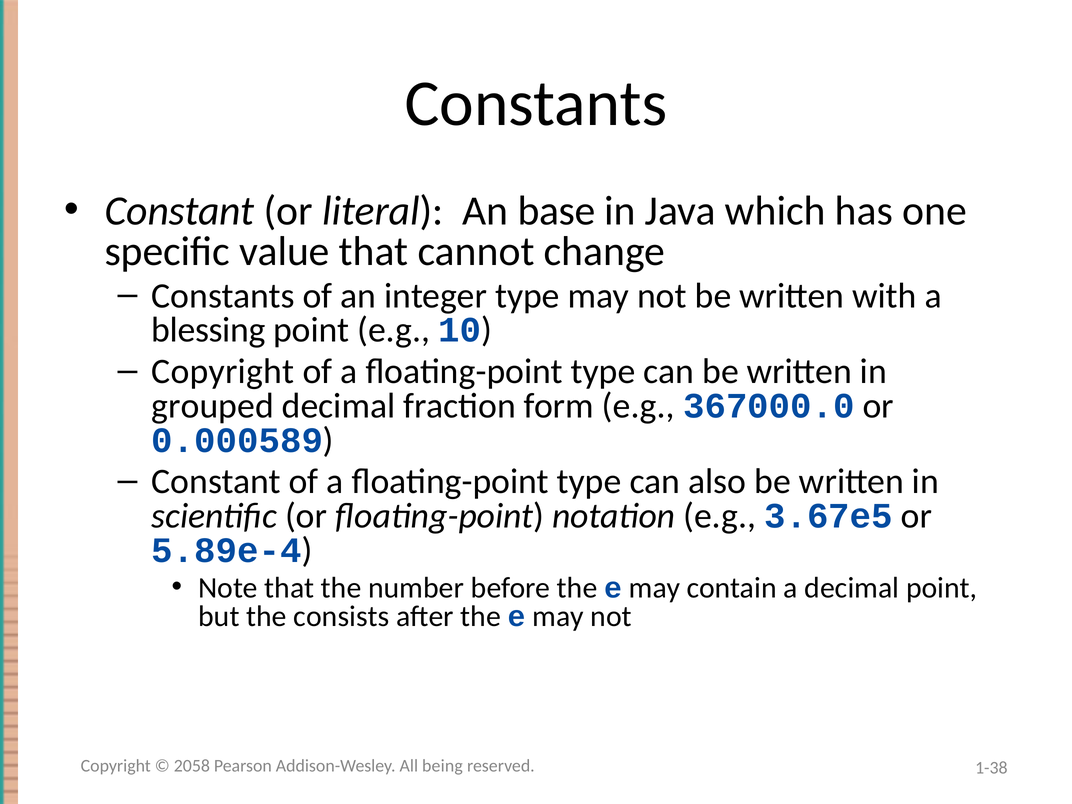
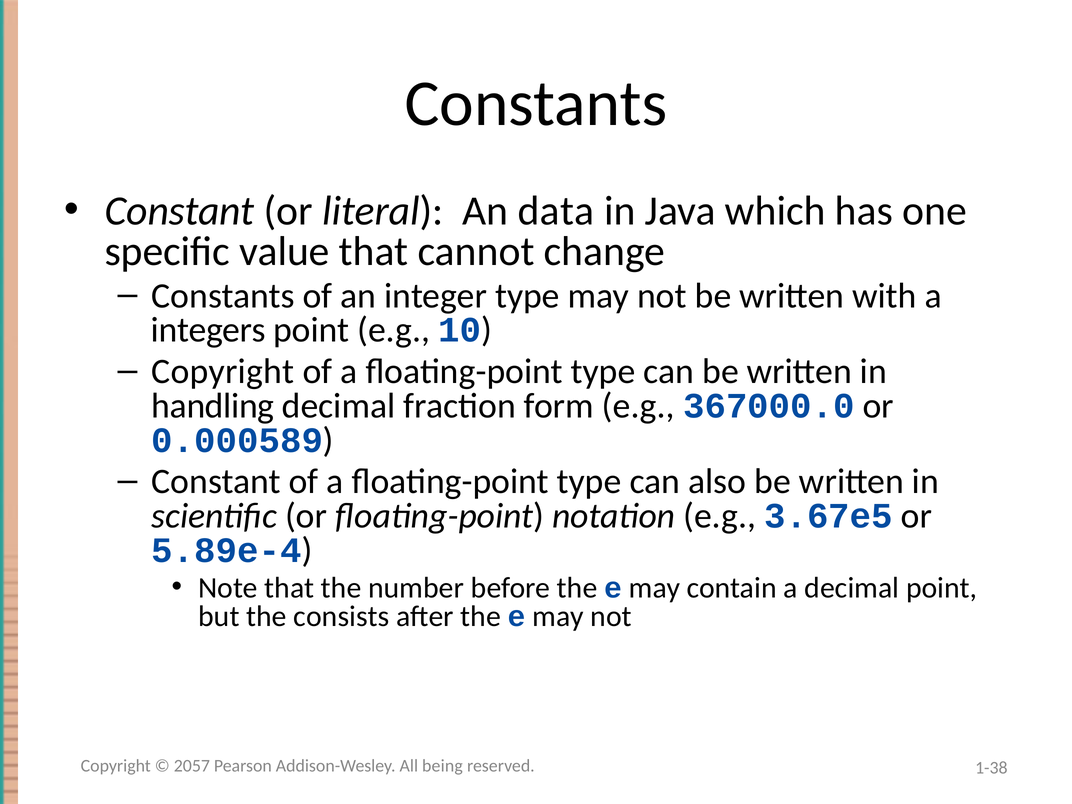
base: base -> data (556, 211)
blessing: blessing -> integers (208, 330)
grouped: grouped -> handling (213, 406)
2058: 2058 -> 2057 (192, 766)
